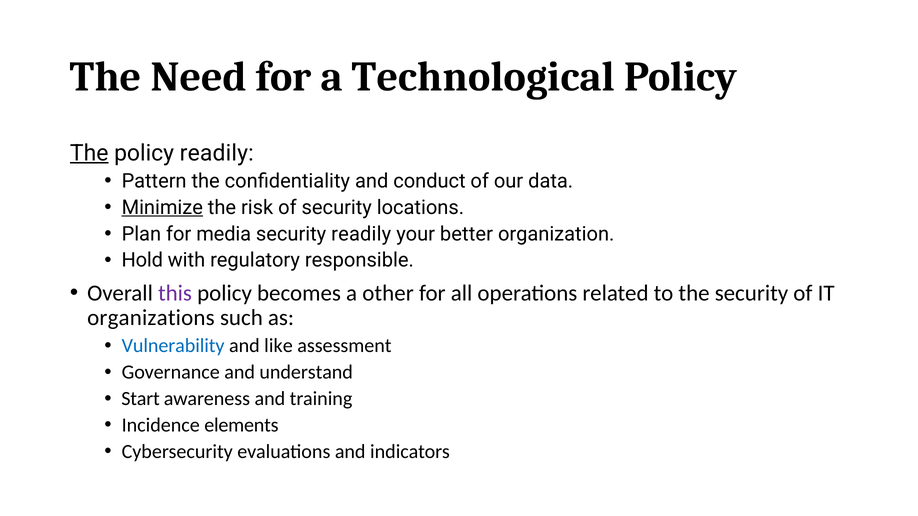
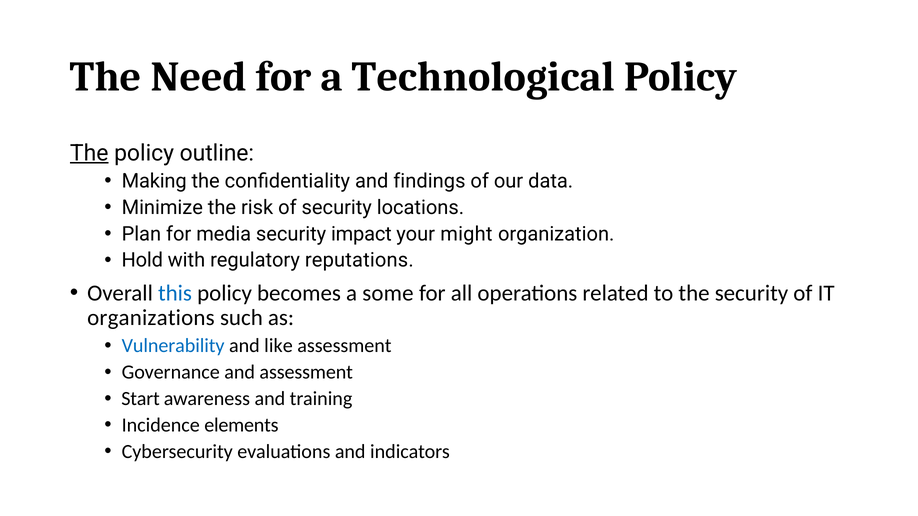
policy readily: readily -> outline (217, 153)
Pattern: Pattern -> Making (154, 181)
conduct: conduct -> findings (429, 181)
Minimize underline: present -> none (162, 208)
security readily: readily -> impact (361, 234)
better: better -> might (466, 234)
responsible: responsible -> reputations (359, 261)
this colour: purple -> blue (175, 293)
other: other -> some (388, 293)
and understand: understand -> assessment (306, 373)
